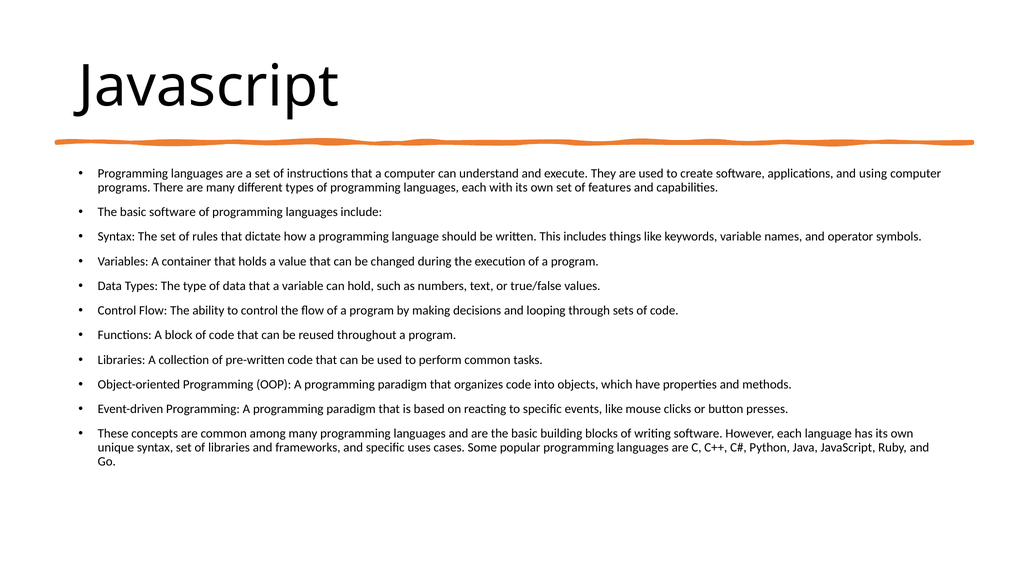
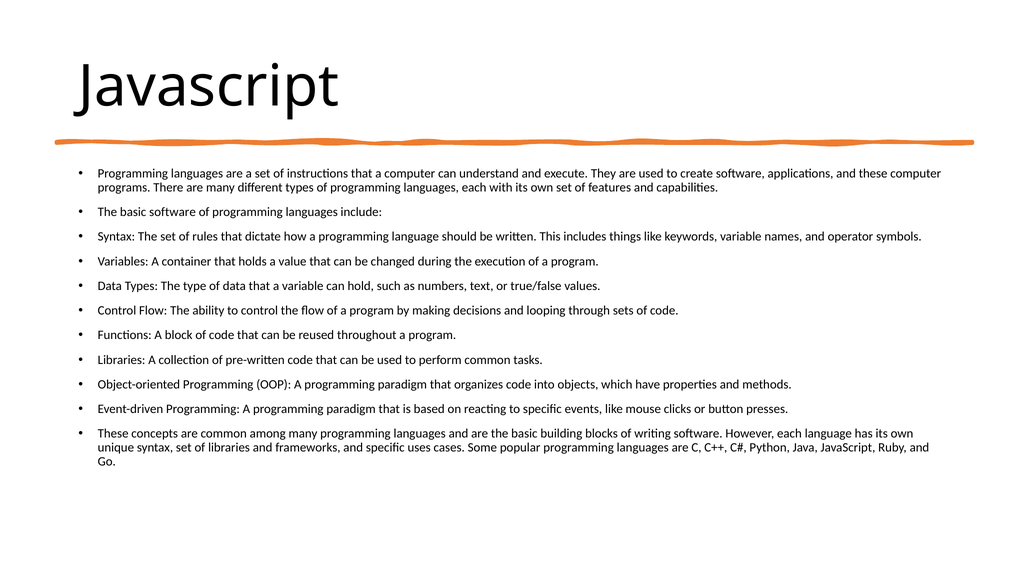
and using: using -> these (873, 174)
